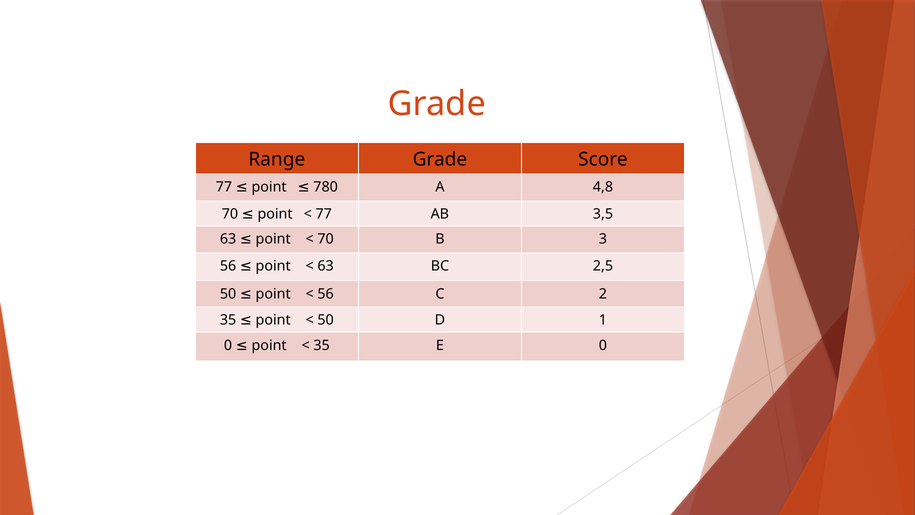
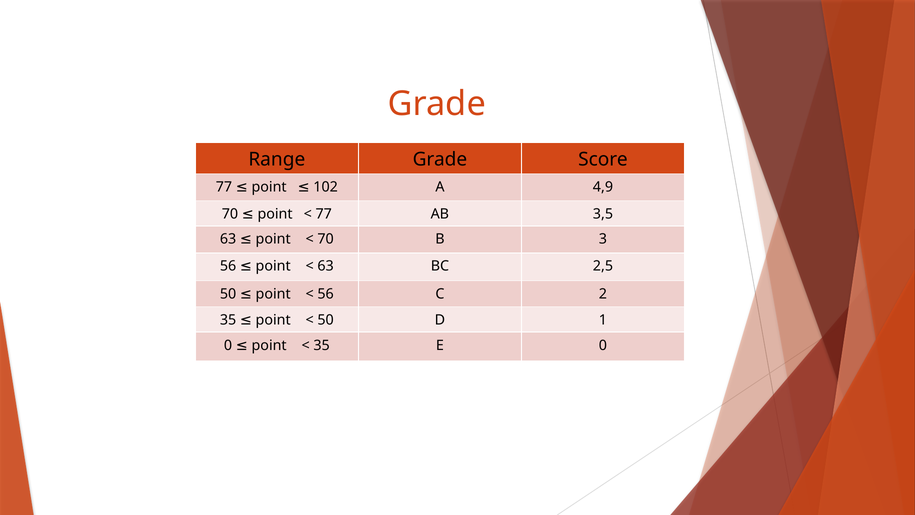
780: 780 -> 102 (326, 187)
4,8: 4,8 -> 4,9 (603, 187)
